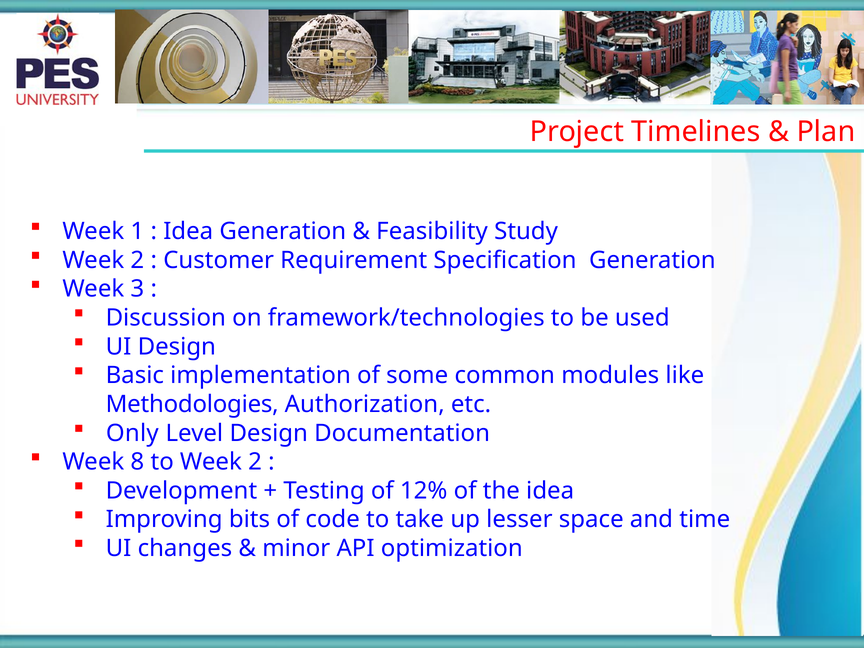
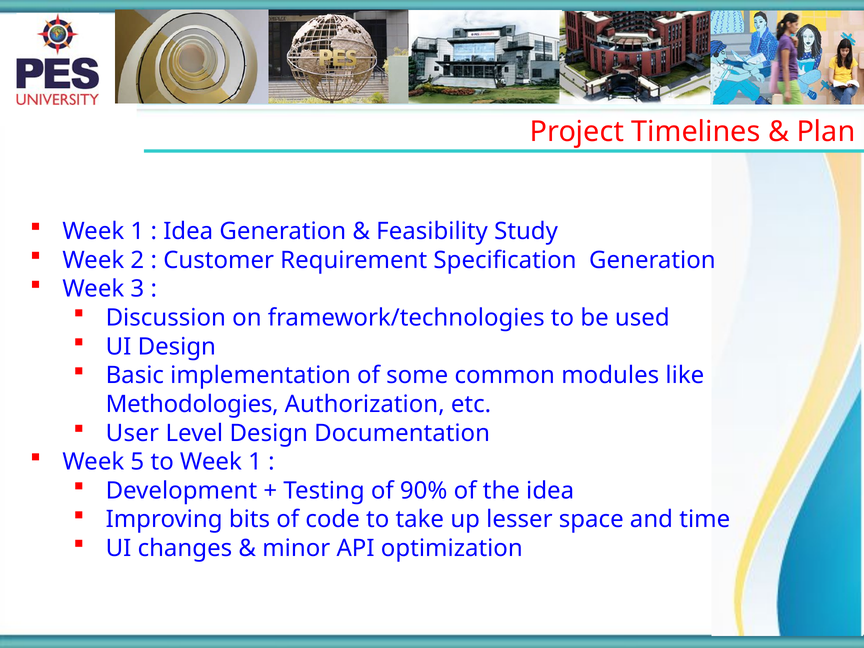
Only: Only -> User (132, 433)
8: 8 -> 5 (137, 462)
to Week 2: 2 -> 1 (255, 462)
12%: 12% -> 90% (424, 491)
